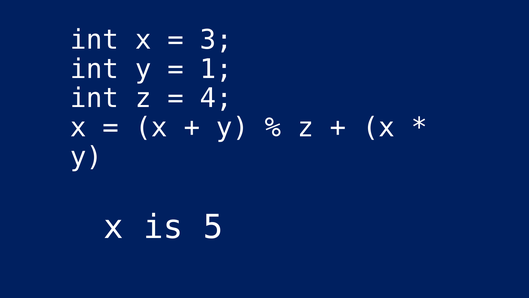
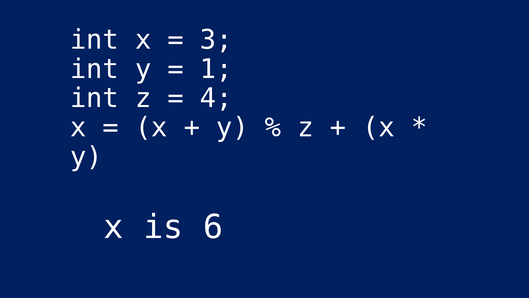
5: 5 -> 6 (213, 227)
